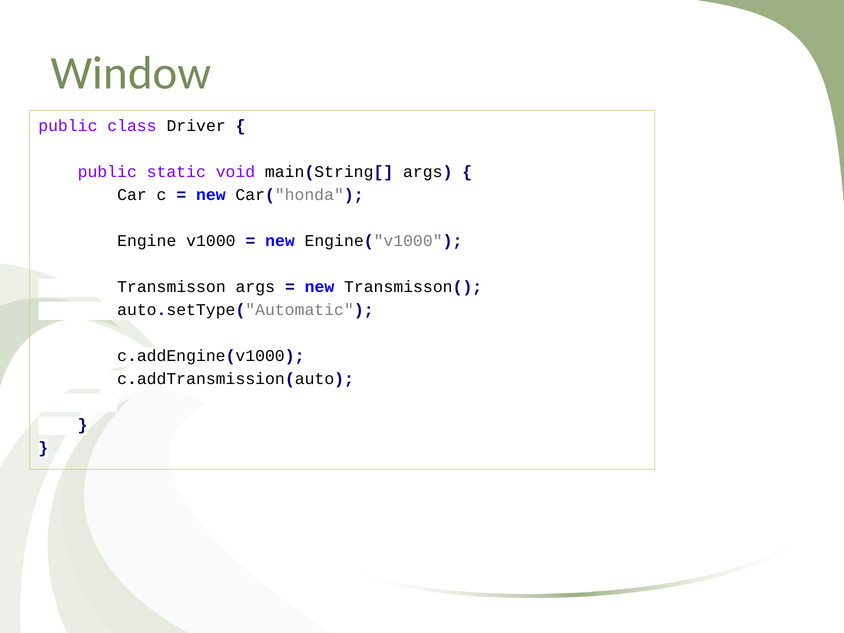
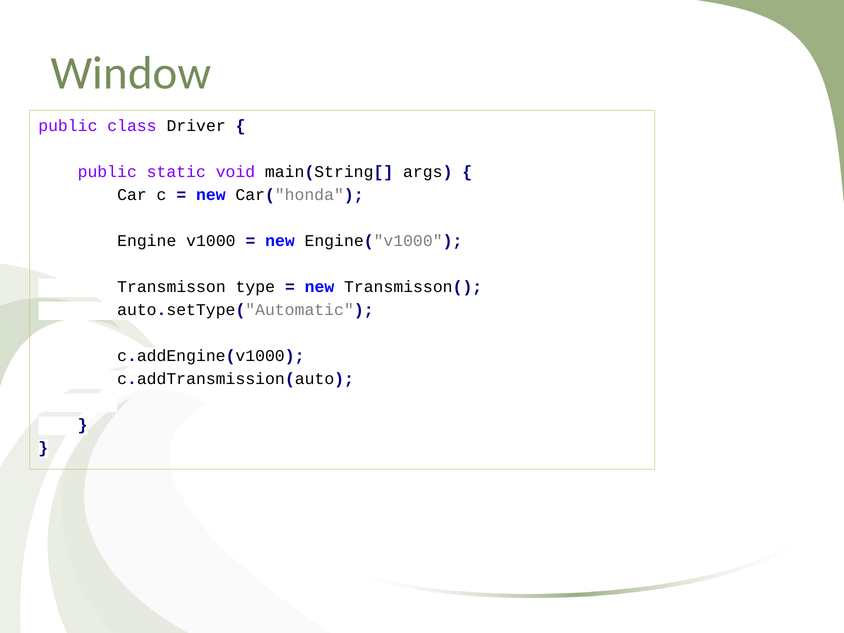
Transmisson args: args -> type (255, 287)
